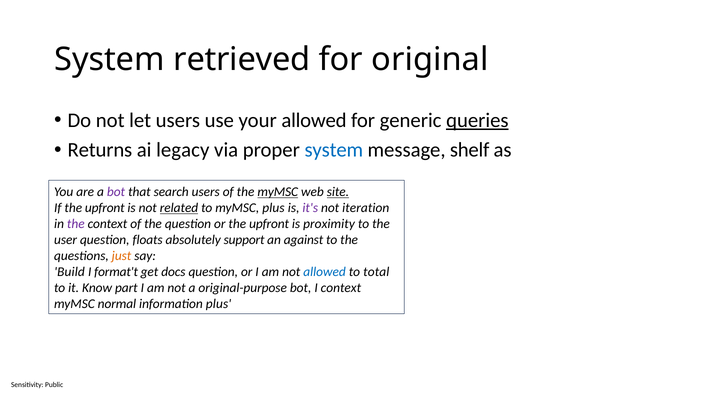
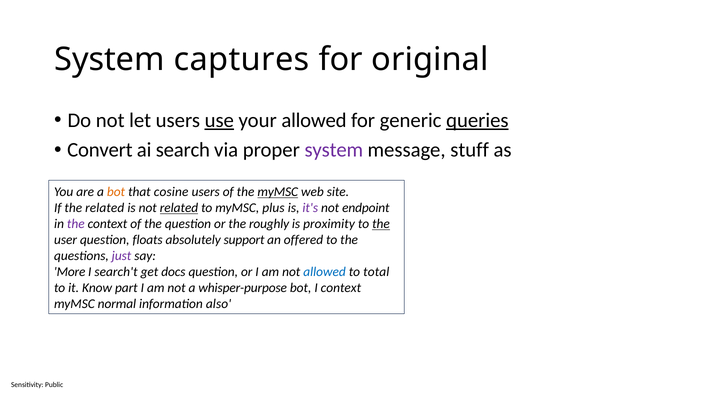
retrieved: retrieved -> captures (242, 60)
use underline: none -> present (219, 120)
Returns: Returns -> Convert (100, 150)
legacy: legacy -> search (183, 150)
system colour: blue -> purple (334, 150)
shelf: shelf -> stuff (470, 150)
bot colour: purple -> orange (116, 192)
search: search -> cosine (171, 192)
site underline: present -> none (338, 192)
If the upfront: upfront -> related (105, 208)
iteration: iteration -> endpoint (366, 208)
or the upfront: upfront -> roughly (269, 224)
the underline: none -> present (381, 224)
against: against -> offered (303, 240)
just colour: orange -> purple (122, 256)
Build: Build -> More (70, 272)
format't: format't -> search't (116, 272)
original-purpose: original-purpose -> whisper-purpose (243, 288)
information plus: plus -> also (219, 304)
